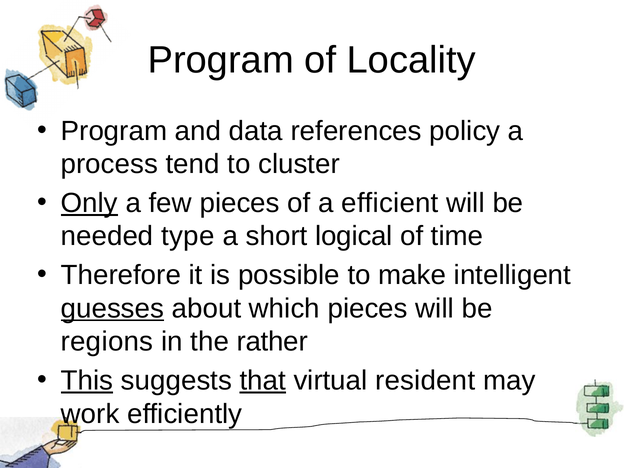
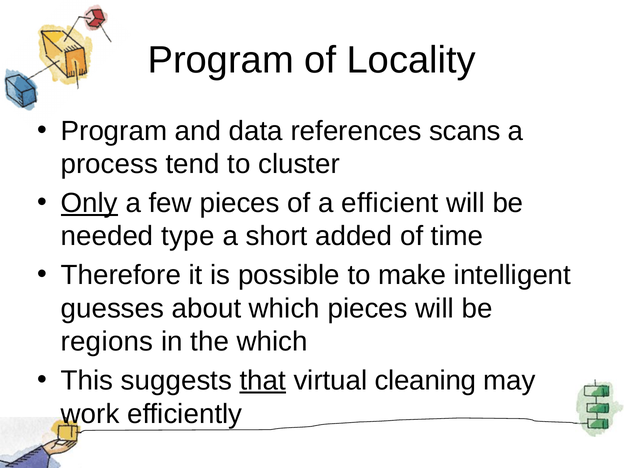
policy: policy -> scans (465, 131)
logical: logical -> added (354, 236)
guesses underline: present -> none (112, 308)
the rather: rather -> which (272, 342)
This underline: present -> none (87, 381)
resident: resident -> cleaning (425, 381)
